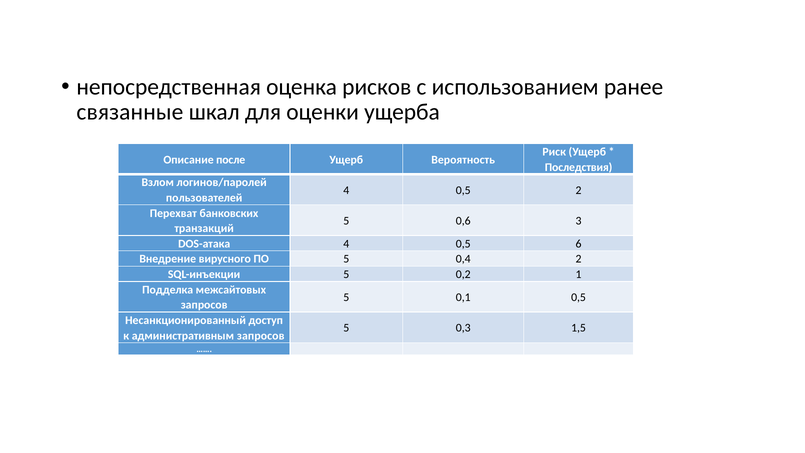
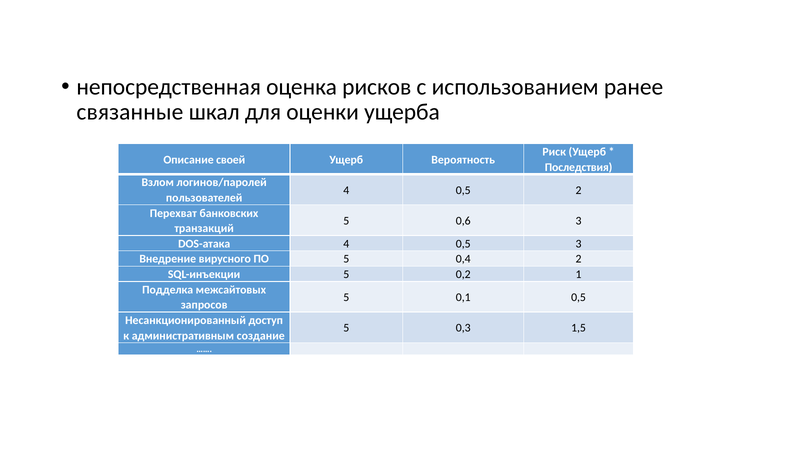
после: после -> своей (231, 160)
0,5 6: 6 -> 3 (579, 244)
административным запросов: запросов -> создание (261, 335)
